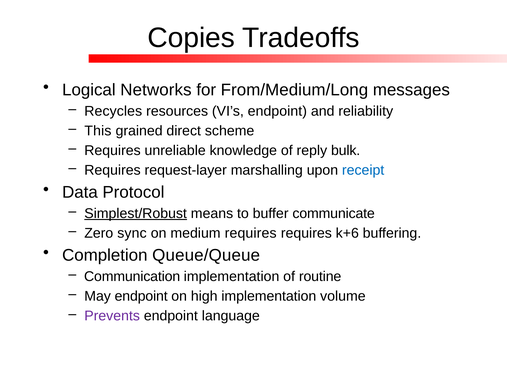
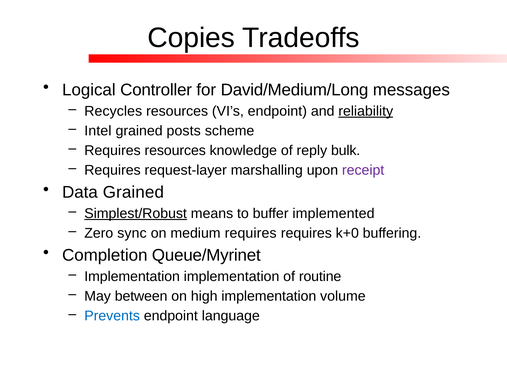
Networks: Networks -> Controller (156, 90)
From/Medium/Long: From/Medium/Long -> David/Medium/Long (295, 90)
reliability underline: none -> present (366, 111)
This: This -> Intel (98, 131)
direct: direct -> posts (184, 131)
Requires unreliable: unreliable -> resources (175, 151)
receipt colour: blue -> purple (363, 170)
Data Protocol: Protocol -> Grained (133, 192)
communicate: communicate -> implemented (333, 214)
k+6: k+6 -> k+0 (347, 233)
Queue/Queue: Queue/Queue -> Queue/Myrinet (206, 256)
Communication: Communication -> Implementation (132, 277)
May endpoint: endpoint -> between (141, 296)
Prevents colour: purple -> blue (112, 316)
